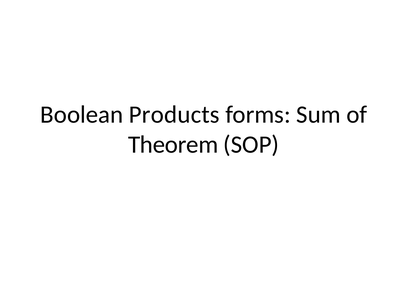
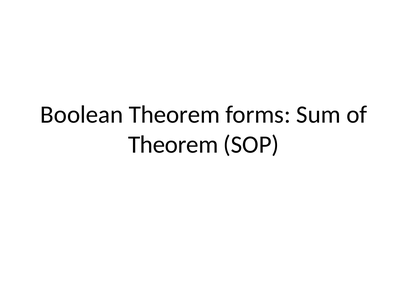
Boolean Products: Products -> Theorem (174, 115)
